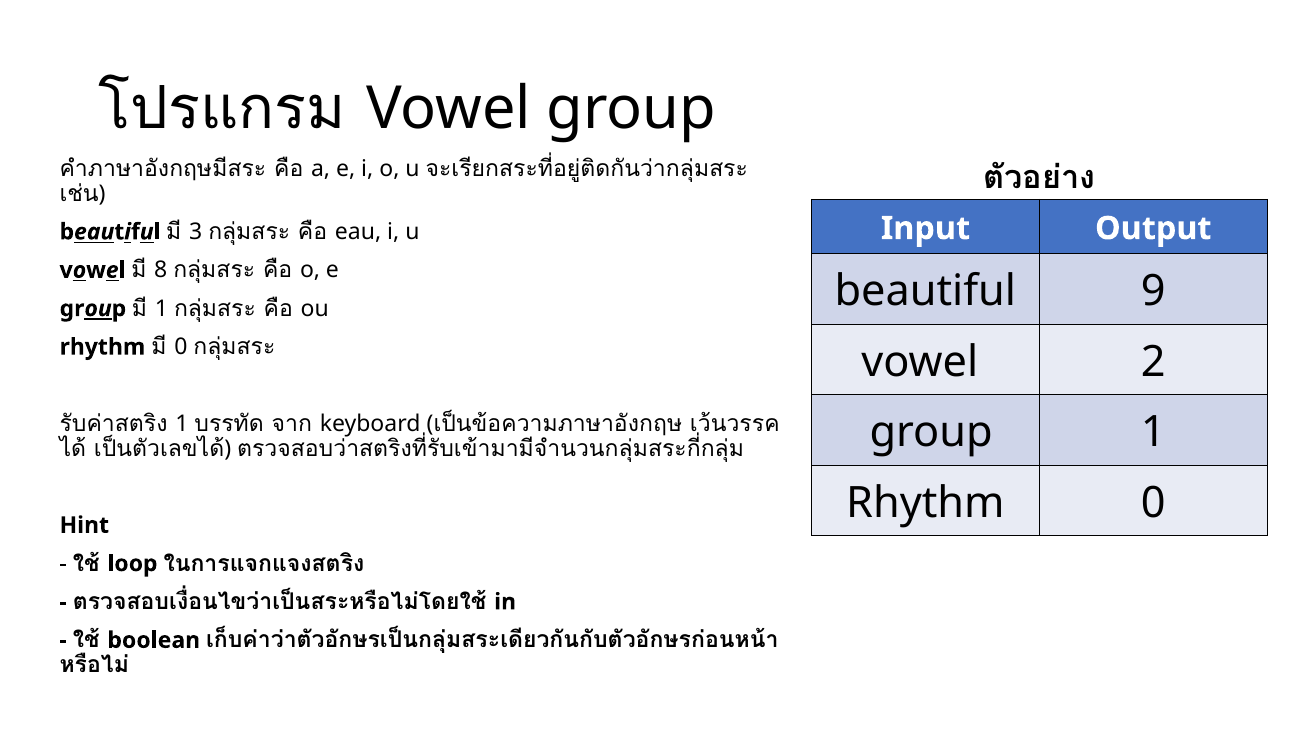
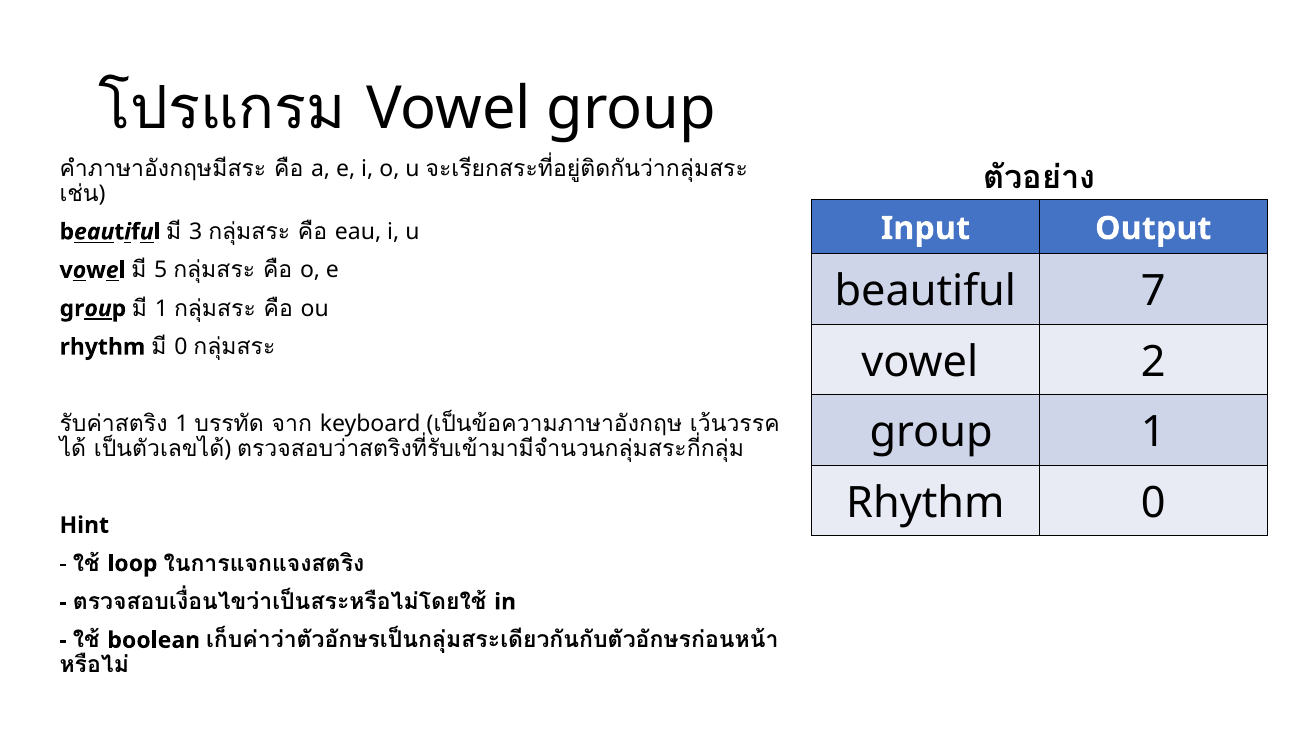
8: 8 -> 5 (161, 270)
9: 9 -> 7 (1153, 291)
